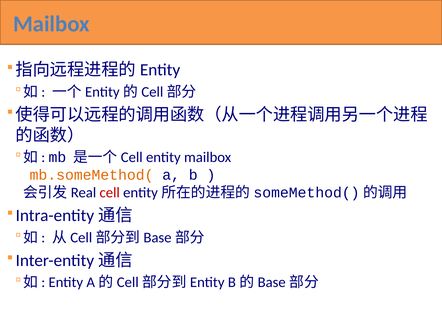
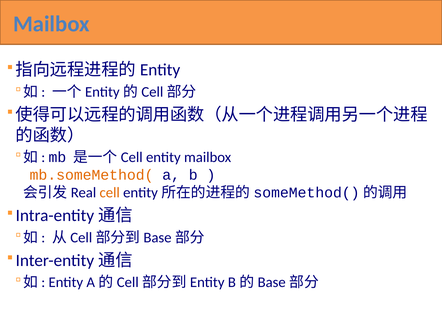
cell colour: red -> orange (110, 193)
